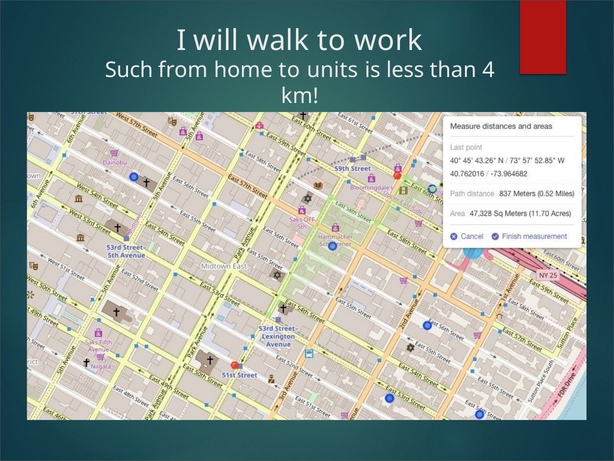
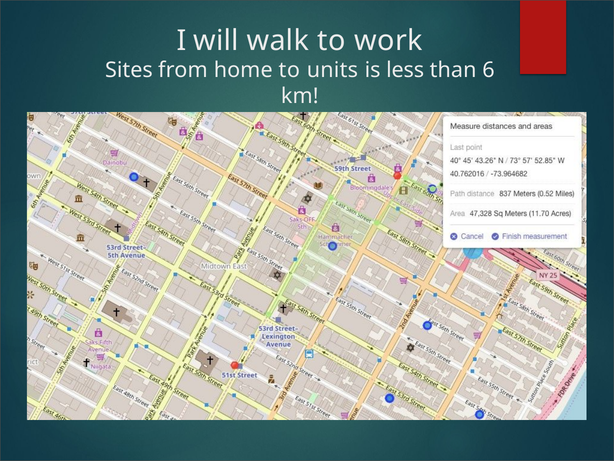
Such: Such -> Sites (129, 70)
4: 4 -> 6 (488, 70)
